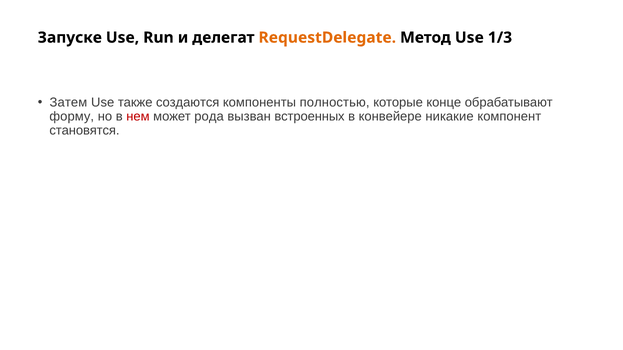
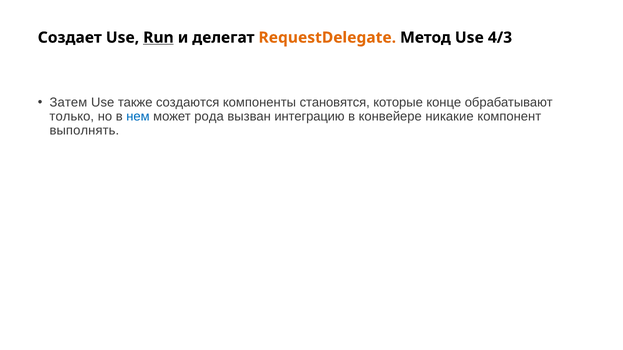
Запуске: Запуске -> Создает (70, 38)
Run underline: none -> present (158, 38)
1/3: 1/3 -> 4/3 (500, 38)
полностью: полностью -> становятся (335, 103)
форму: форму -> только (72, 117)
нем colour: red -> blue (138, 117)
встроенных: встроенных -> интеграцию (310, 117)
становятся: становятся -> выполнять (84, 131)
